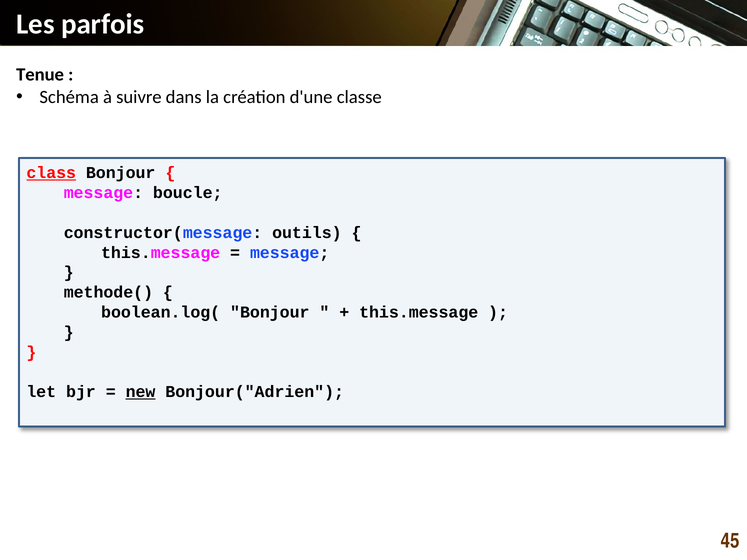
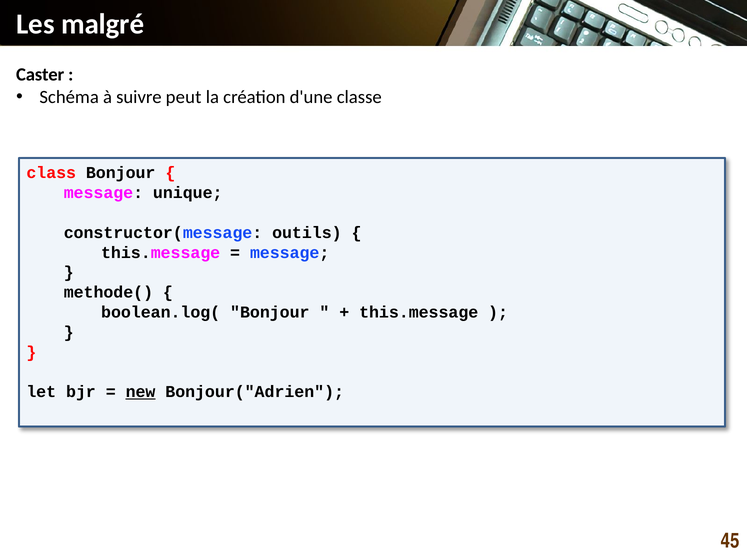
parfois: parfois -> malgré (103, 24)
Tenue: Tenue -> Caster (40, 75)
dans: dans -> peut (184, 97)
class underline: present -> none (51, 173)
boucle: boucle -> unique (188, 193)
